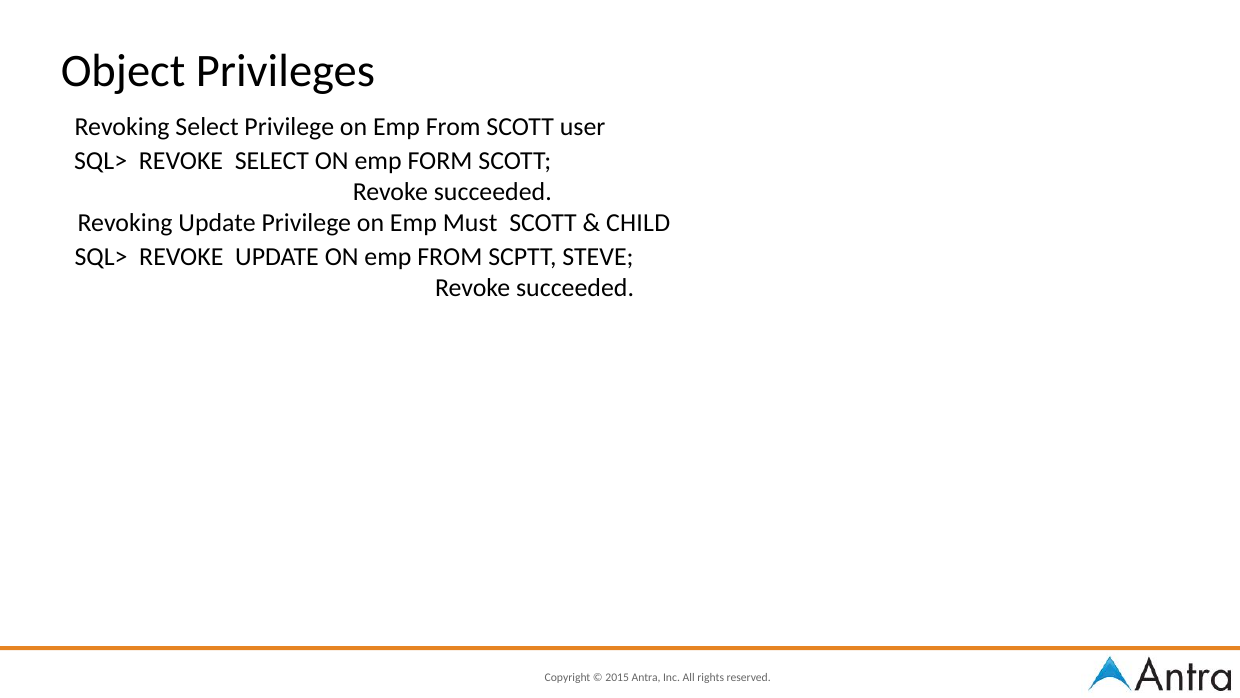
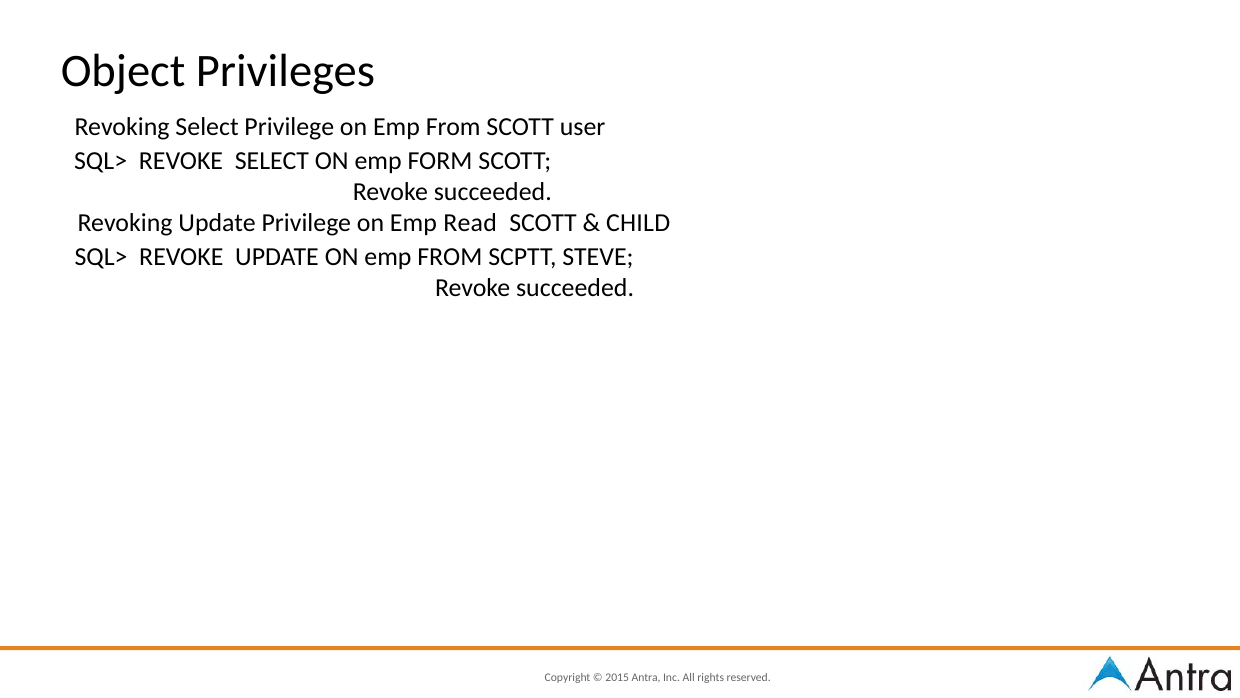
Must: Must -> Read (470, 222)
